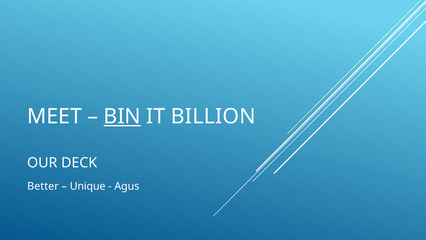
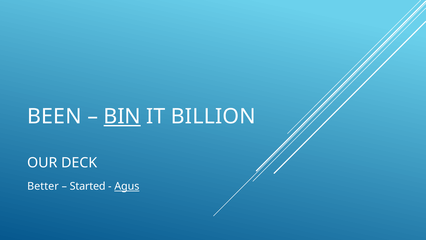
MEET: MEET -> BEEN (54, 116)
Unique: Unique -> Started (88, 186)
Agus underline: none -> present (127, 186)
